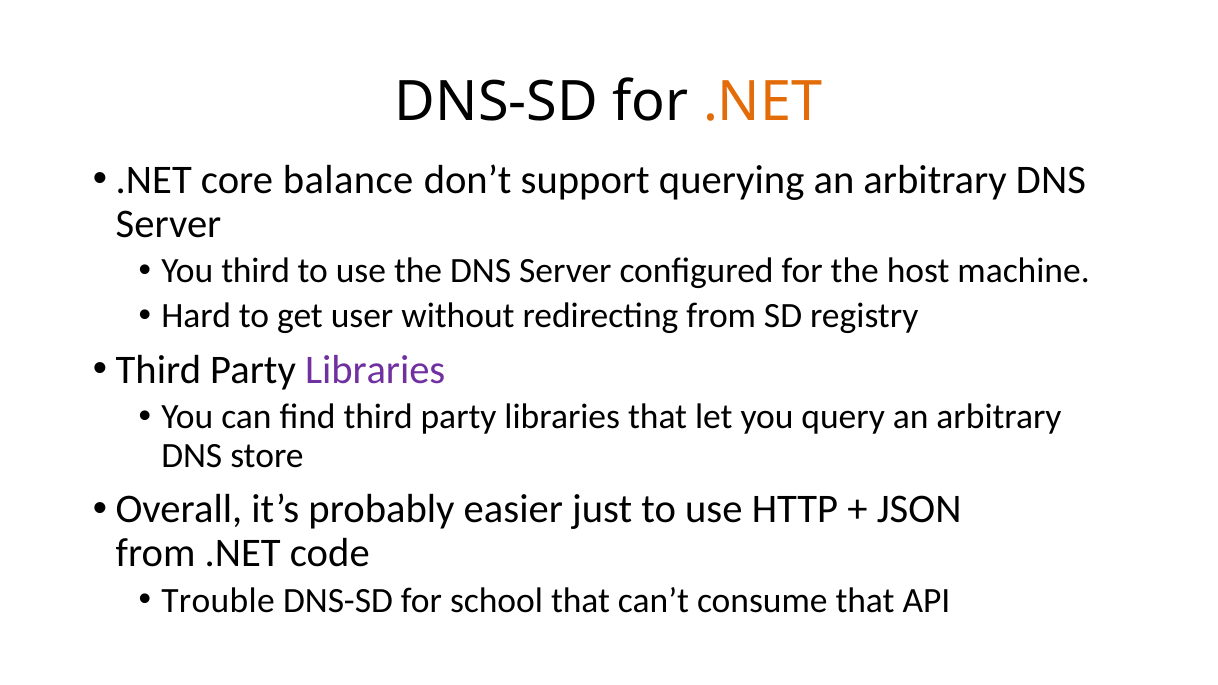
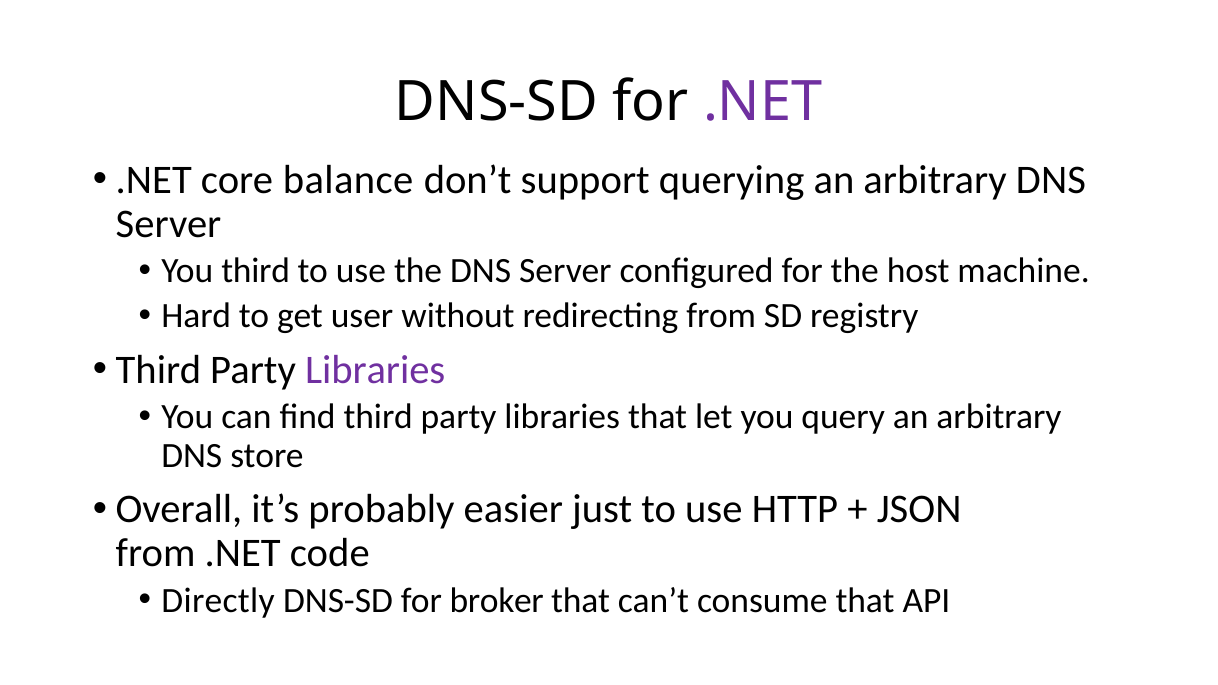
.NET colour: orange -> purple (763, 102)
Trouble: Trouble -> Directly (218, 600)
school: school -> broker (497, 600)
